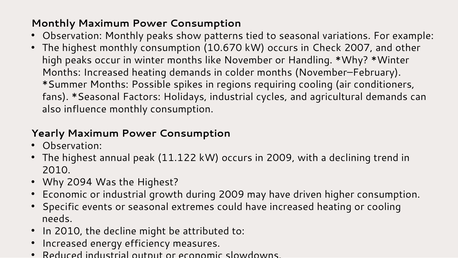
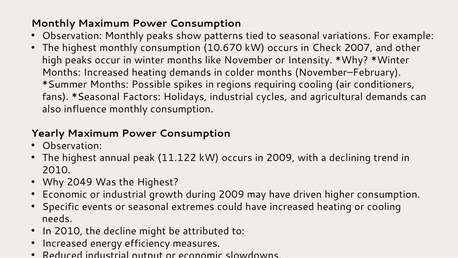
Handling: Handling -> Intensity (310, 60)
2094: 2094 -> 2049 (80, 182)
